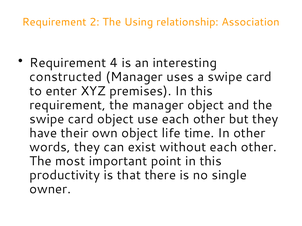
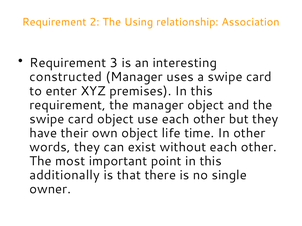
4: 4 -> 3 (114, 63)
productivity: productivity -> additionally (65, 176)
